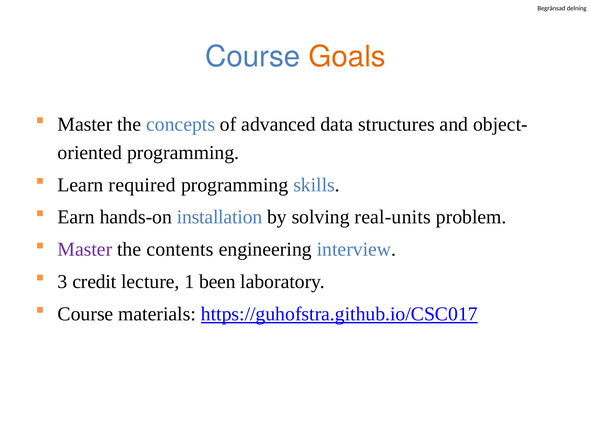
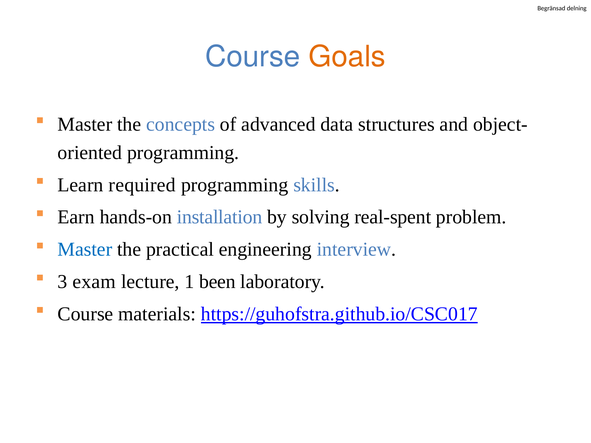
real-units: real-units -> real-spent (393, 217)
Master colour: purple -> blue (85, 250)
contents: contents -> practical (180, 250)
credit: credit -> exam (94, 282)
